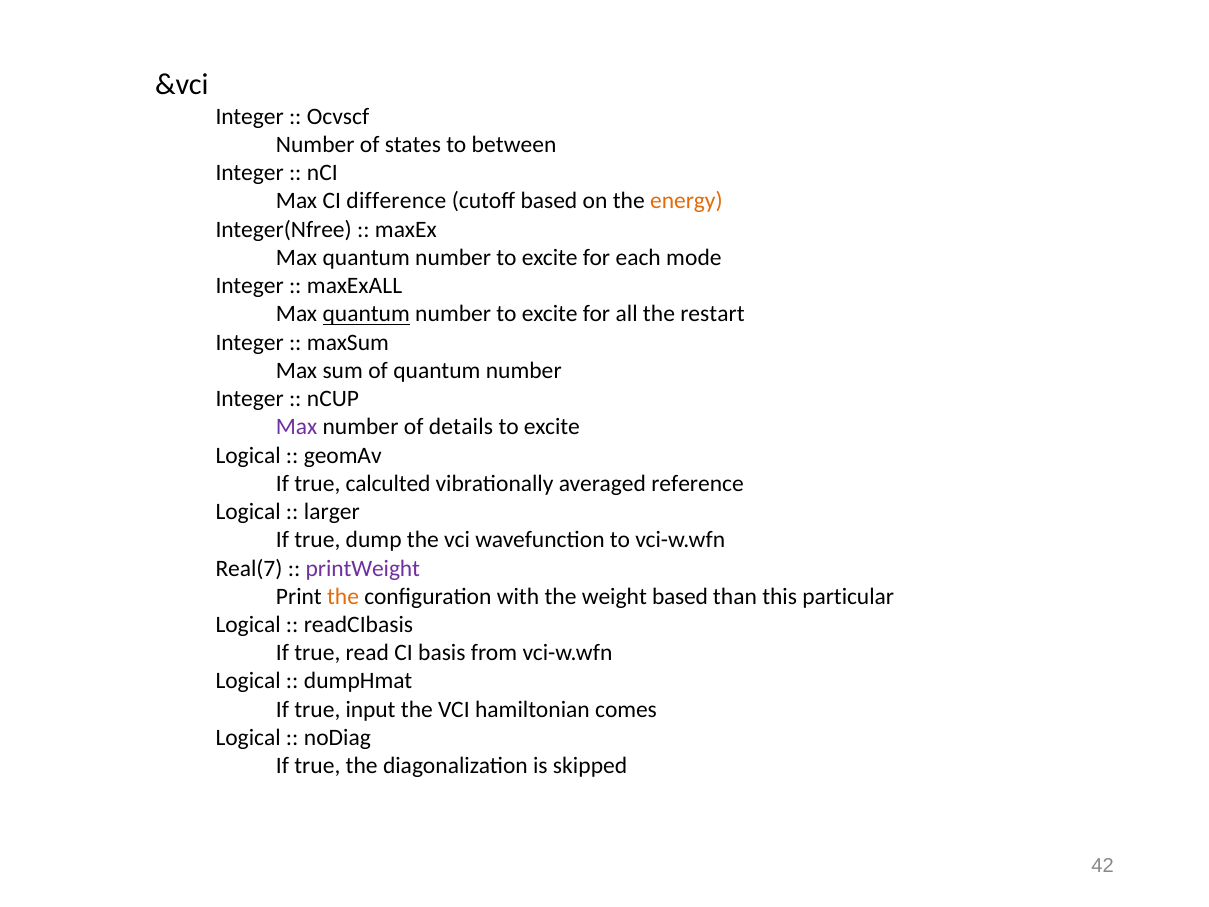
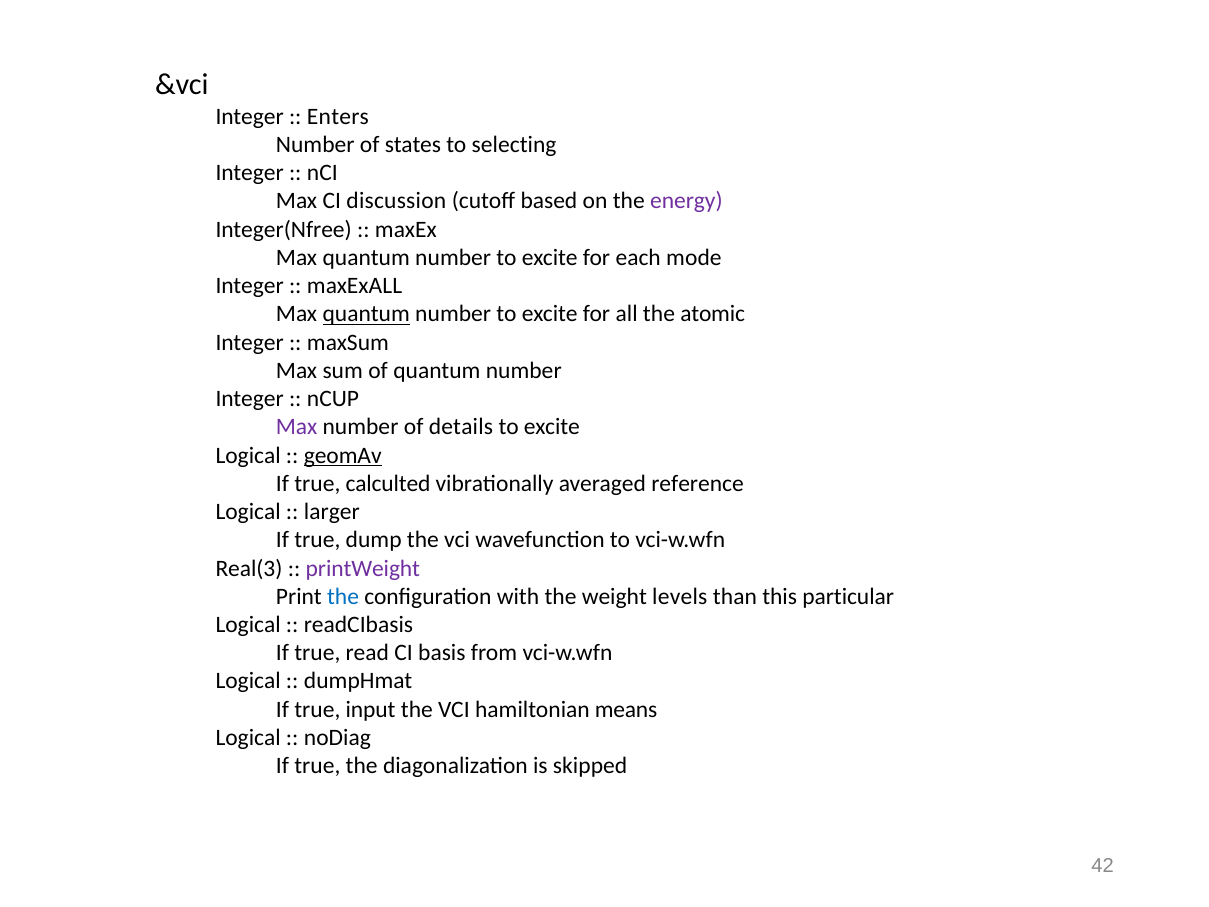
Ocvscf: Ocvscf -> Enters (338, 116)
between: between -> selecting (514, 145)
difference: difference -> discussion (396, 201)
energy colour: orange -> purple (686, 201)
restart: restart -> atomic (713, 314)
geomAv underline: none -> present (343, 455)
Real(7: Real(7 -> Real(3 (249, 568)
the colour: orange -> blue (343, 596)
weight based: based -> levels (680, 596)
comes: comes -> means (626, 709)
